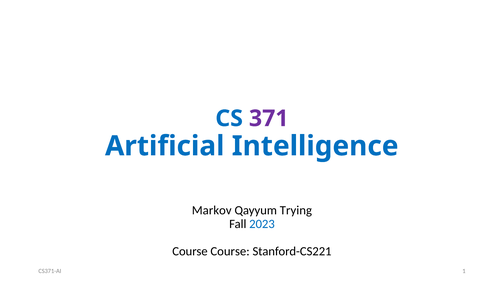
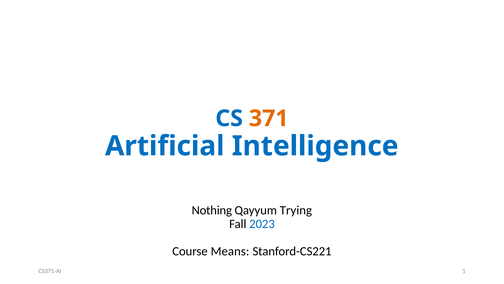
371 colour: purple -> orange (269, 118)
Markov: Markov -> Nothing (212, 210)
Course Course: Course -> Means (230, 251)
